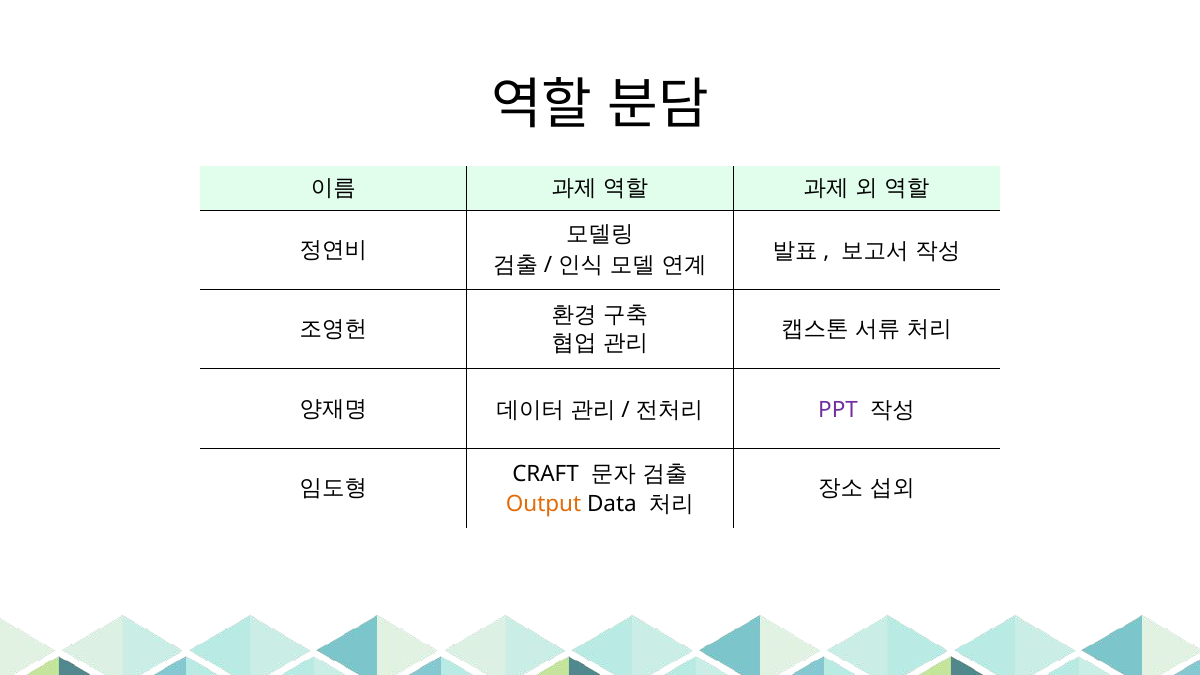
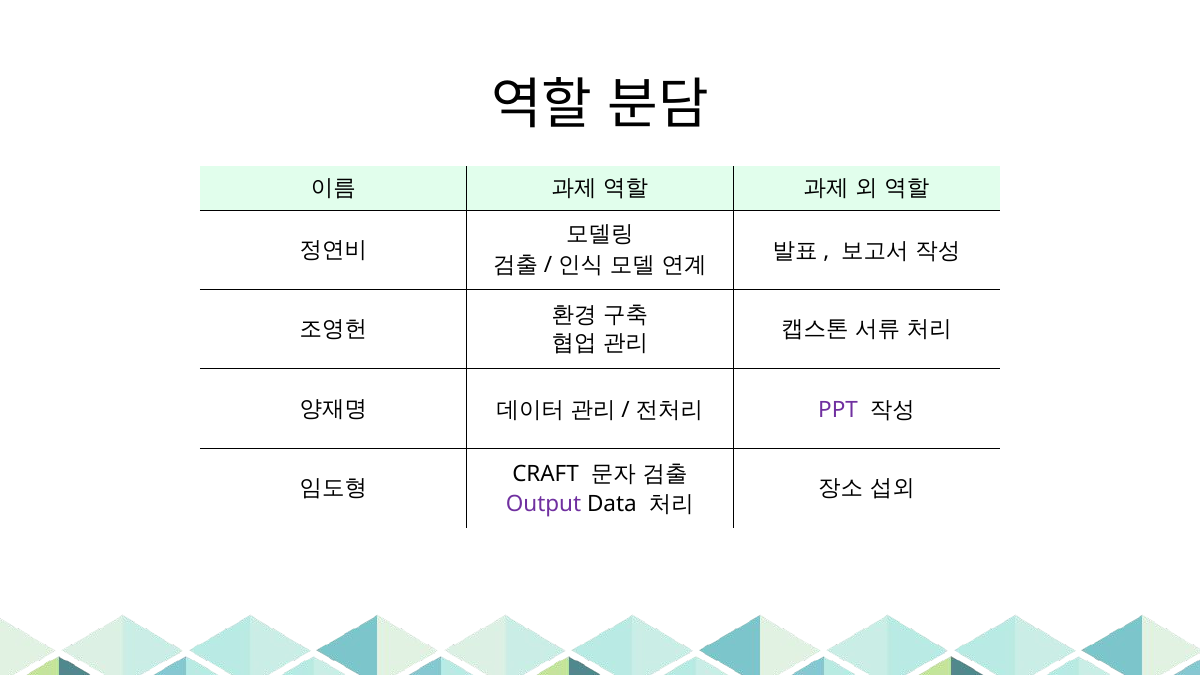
Output colour: orange -> purple (544, 505)
